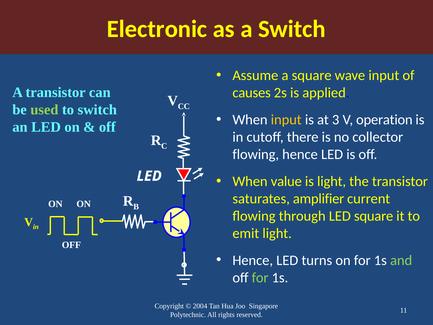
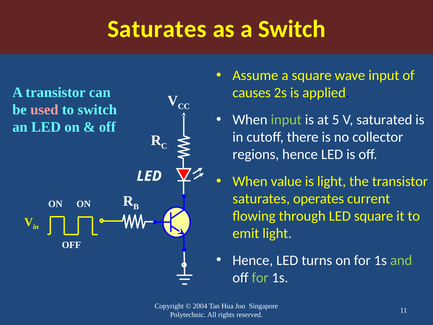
Electronic: Electronic -> Saturates (157, 29)
used colour: light green -> pink (44, 110)
input colour: yellow -> light green (286, 120)
3: 3 -> 5 (336, 120)
operation: operation -> saturated (384, 120)
flowing: flowing -> regions (256, 154)
amplifier: amplifier -> operates (319, 199)
